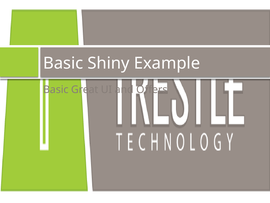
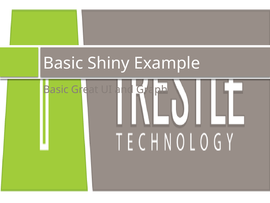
Offers: Offers -> Graph (152, 89)
